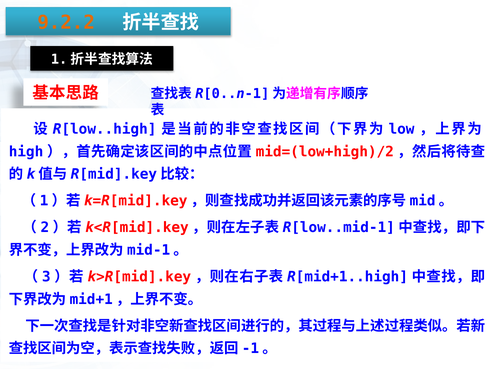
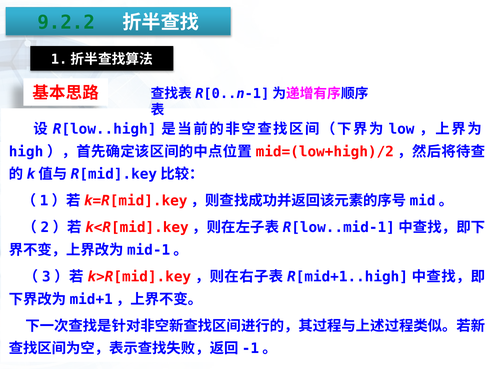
9.2.2 colour: orange -> green (66, 23)
